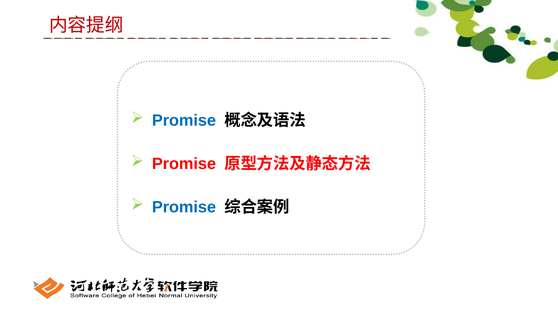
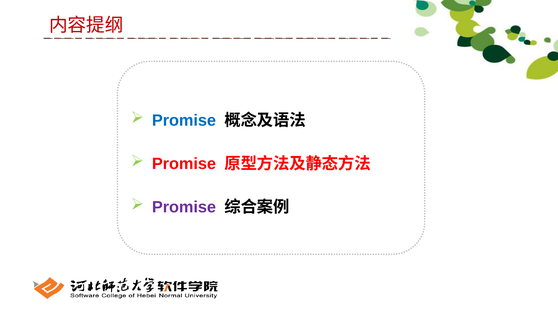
Promise colour: blue -> purple (184, 207)
